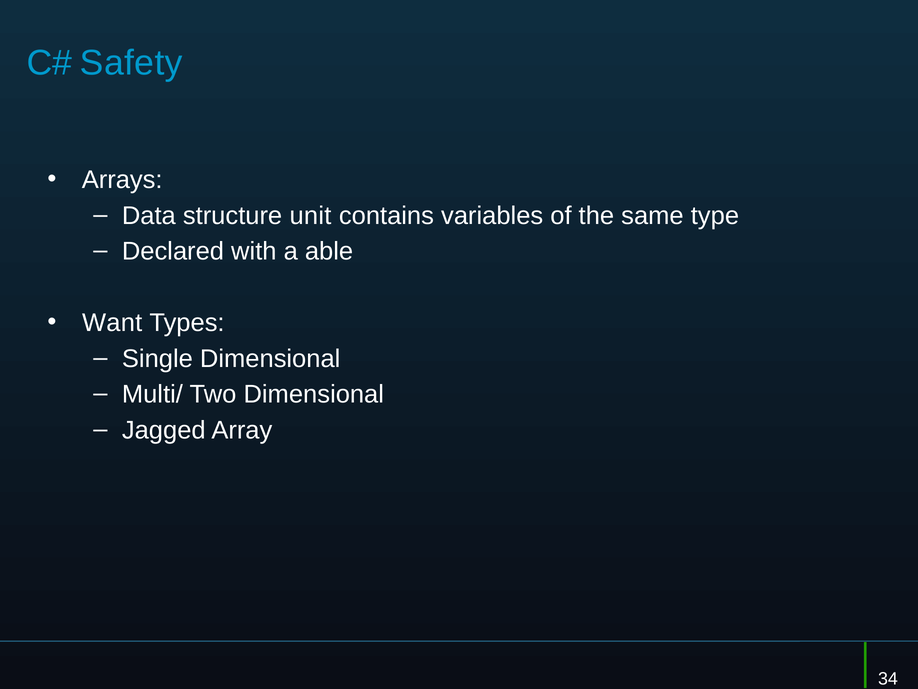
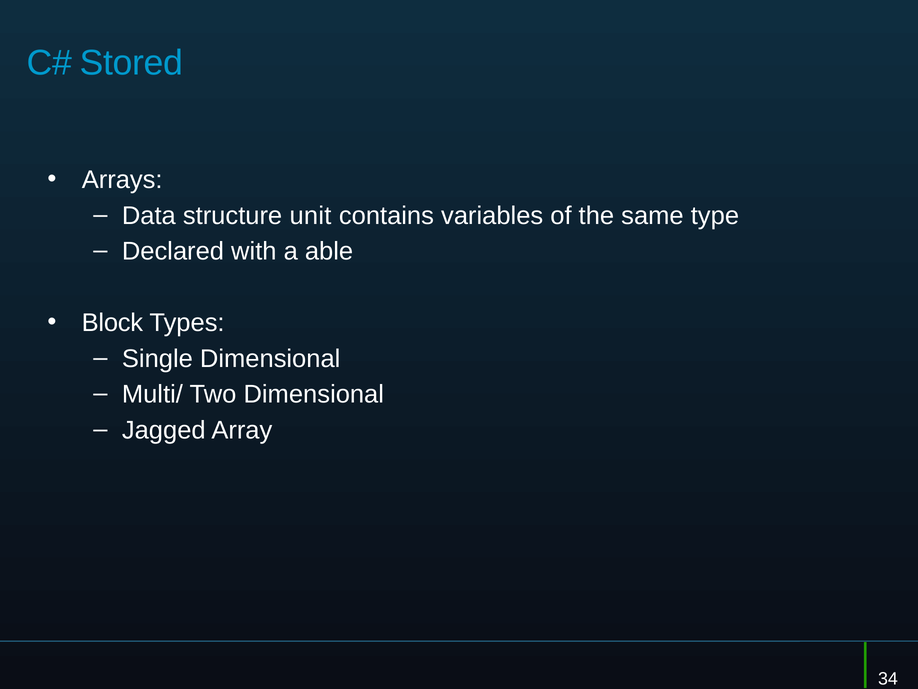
Safety: Safety -> Stored (132, 63)
Want: Want -> Block (112, 323)
